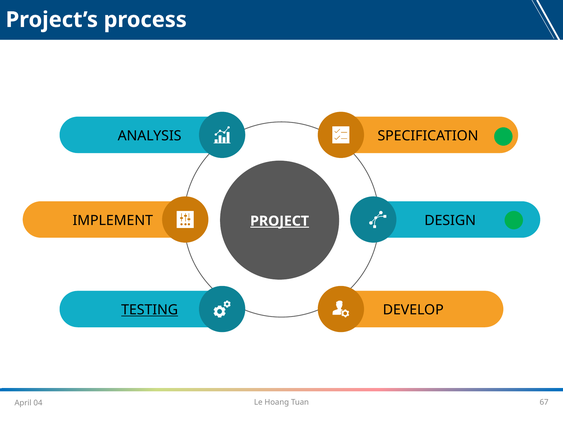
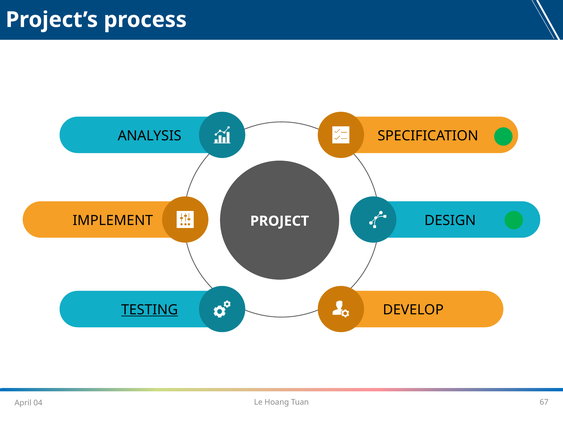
PROJECT underline: present -> none (280, 221)
